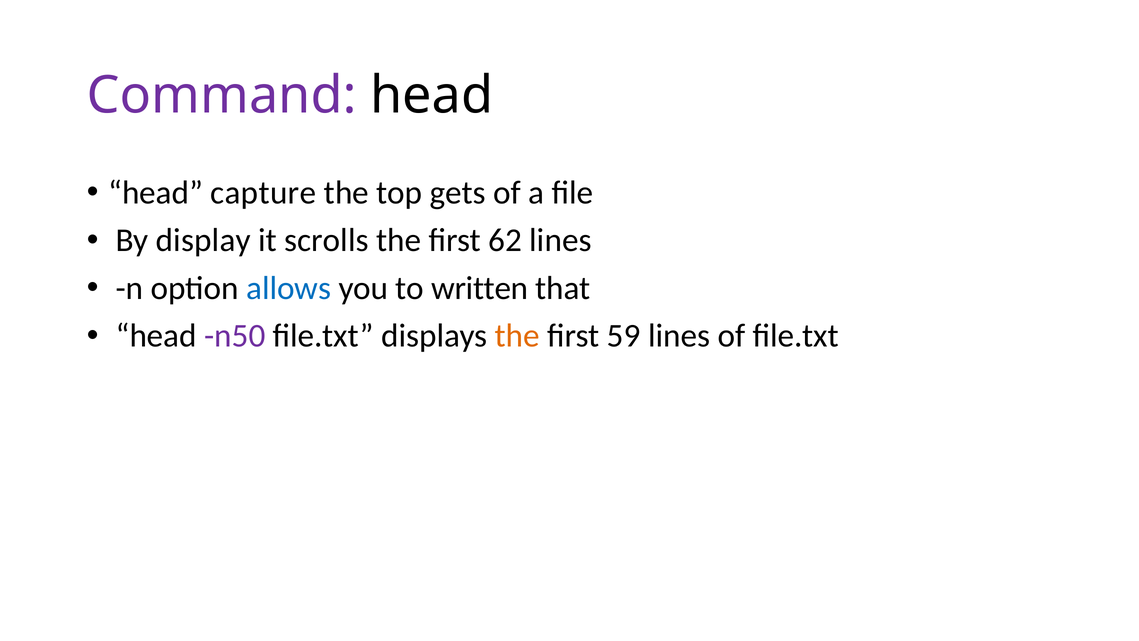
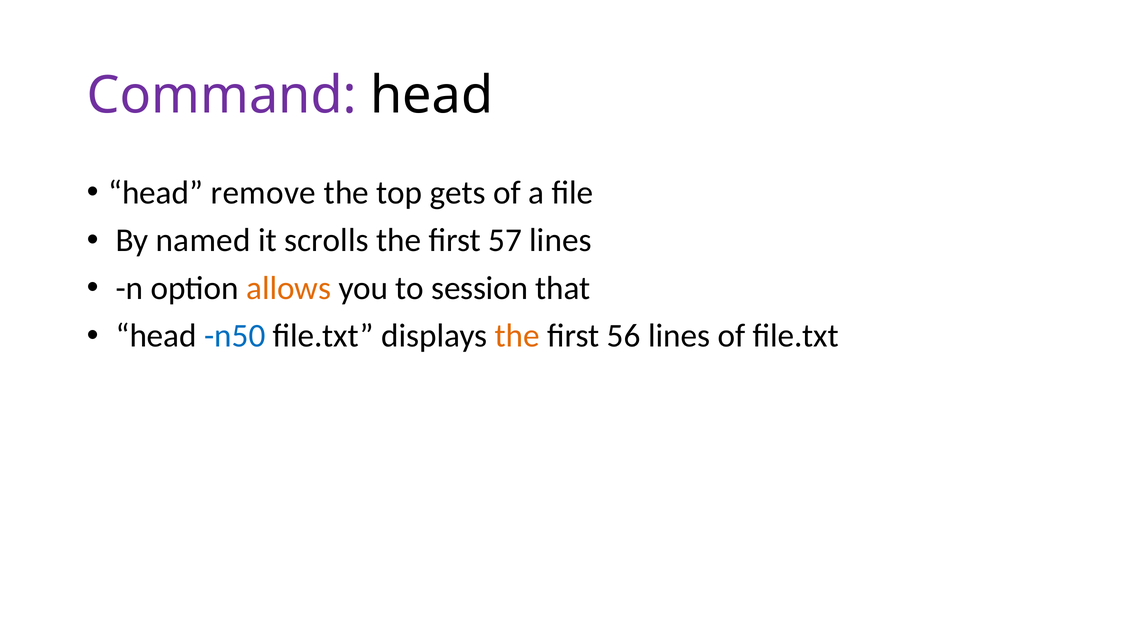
capture: capture -> remove (263, 193)
display: display -> named (203, 240)
62: 62 -> 57 (505, 240)
allows colour: blue -> orange (289, 288)
written: written -> session (480, 288)
n50 colour: purple -> blue (235, 336)
59: 59 -> 56 (624, 336)
